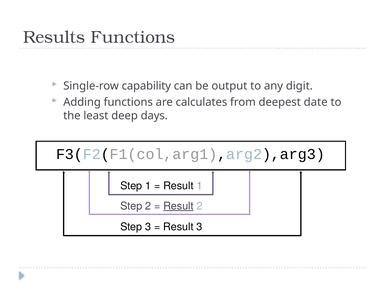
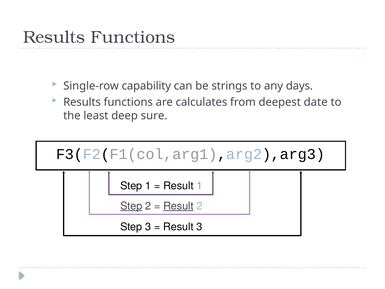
output: output -> strings (229, 86)
digit: digit -> days (299, 86)
Adding: Adding -> Results (82, 102)
days: days -> sure (154, 116)
Step underline: none -> present (131, 206)
